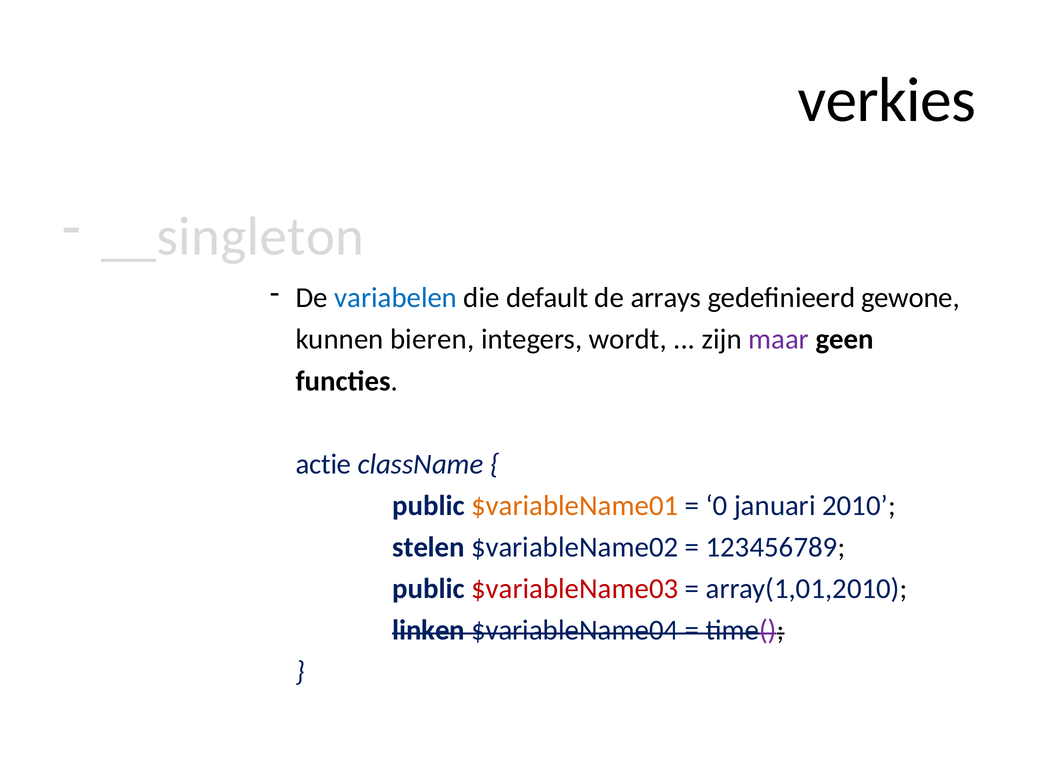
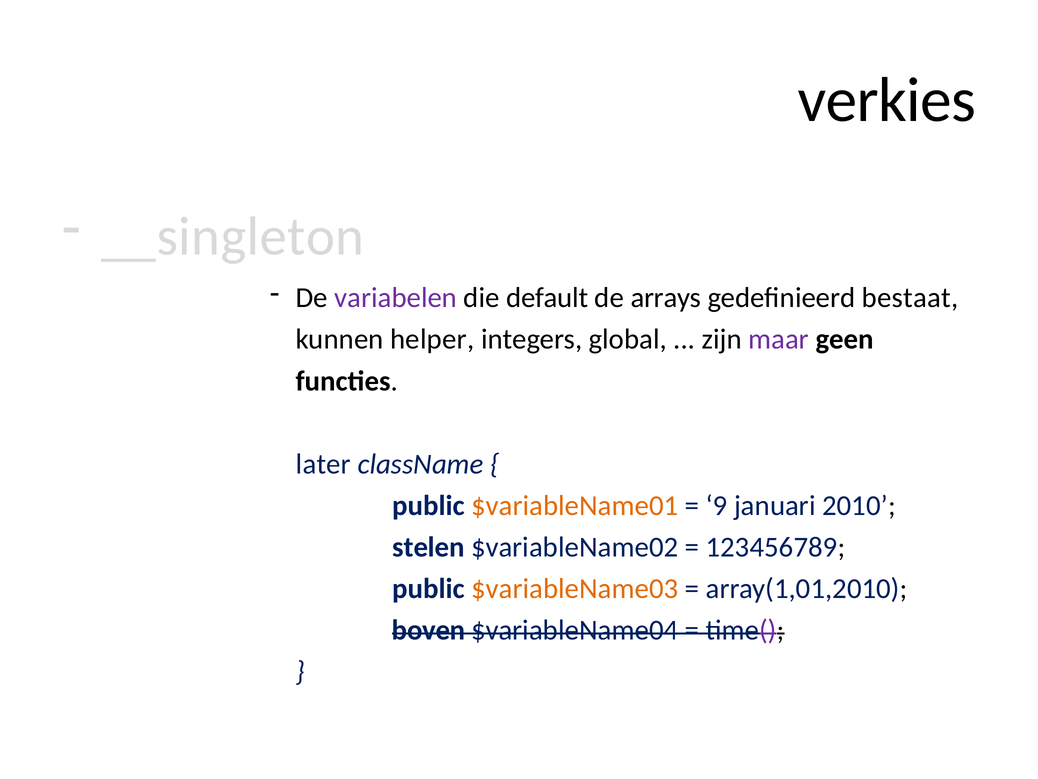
variabelen colour: blue -> purple (396, 298)
gewone: gewone -> bestaat (910, 298)
bieren: bieren -> helper (432, 339)
wordt: wordt -> global (628, 339)
actie: actie -> later (323, 464)
0: 0 -> 9 (717, 505)
$variableName03 colour: red -> orange (575, 588)
linken: linken -> boven (429, 630)
